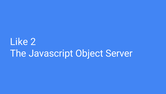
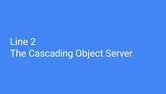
Like: Like -> Line (19, 42)
Javascript: Javascript -> Cascading (51, 53)
